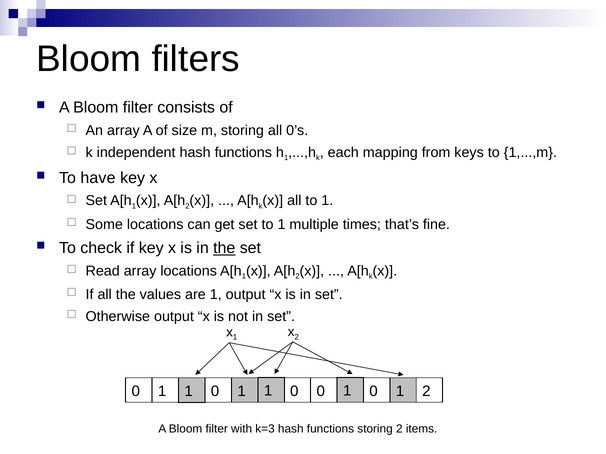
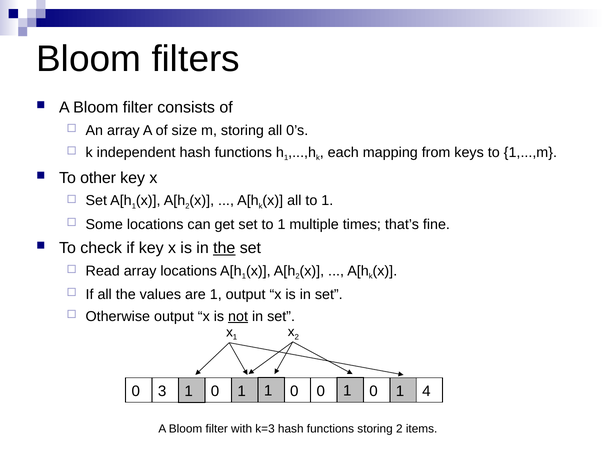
have: have -> other (98, 178)
not underline: none -> present (238, 317)
0 1: 1 -> 3 (162, 391)
2: 2 -> 4 (426, 391)
